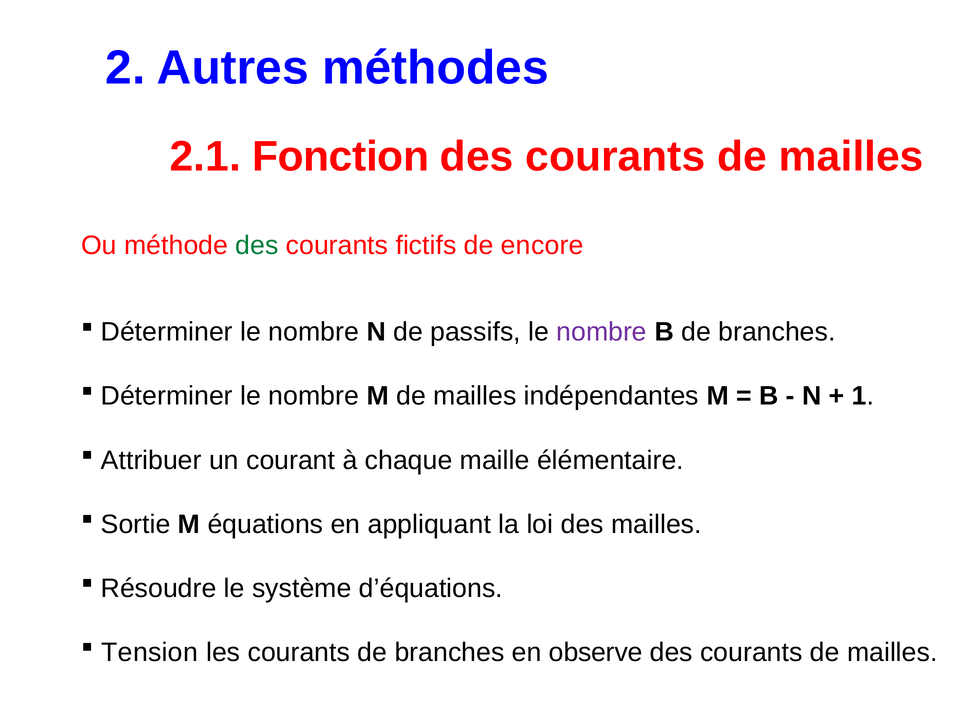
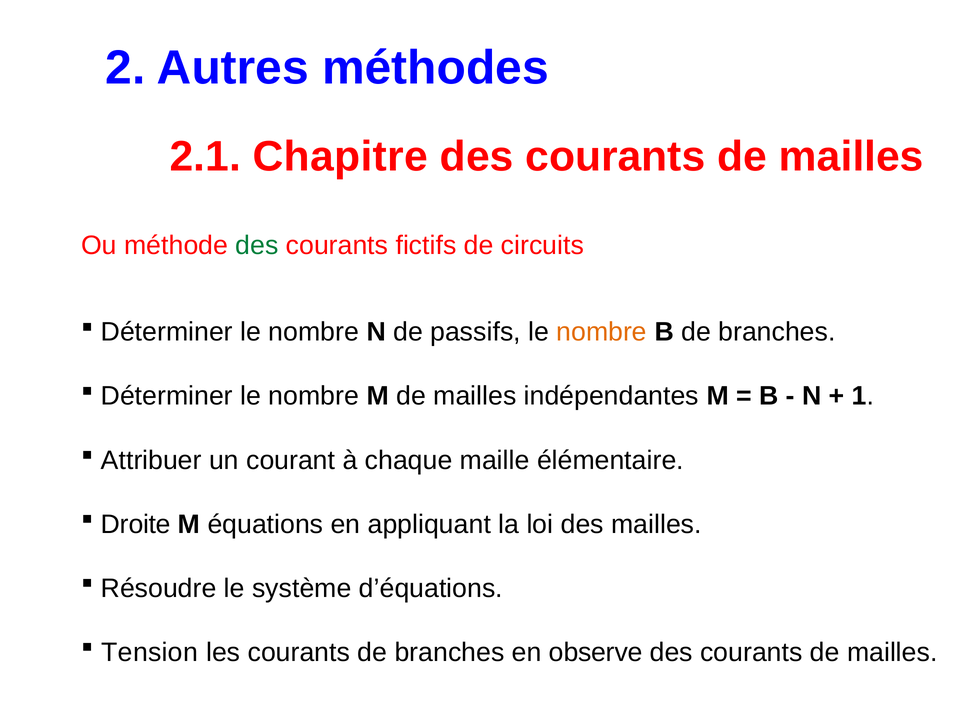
Fonction: Fonction -> Chapitre (340, 156)
encore: encore -> circuits (542, 245)
nombre colour: purple -> orange (602, 332)
Sortie: Sortie -> Droite (136, 524)
